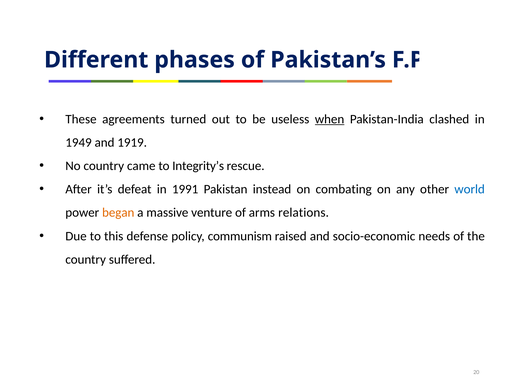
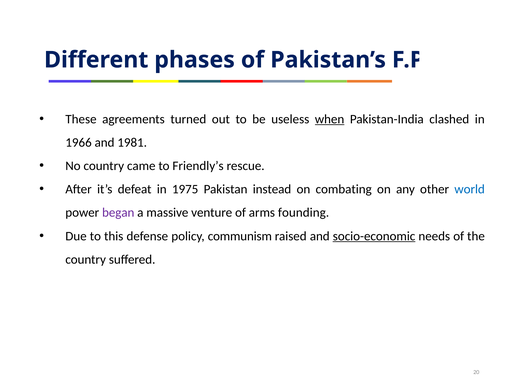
1949: 1949 -> 1966 (79, 142)
1919: 1919 -> 1981 (132, 142)
Integrity’s: Integrity’s -> Friendly’s (198, 166)
1991: 1991 -> 1975 (185, 189)
began colour: orange -> purple (118, 213)
relations: relations -> founding (304, 213)
socio-economic underline: none -> present (374, 236)
